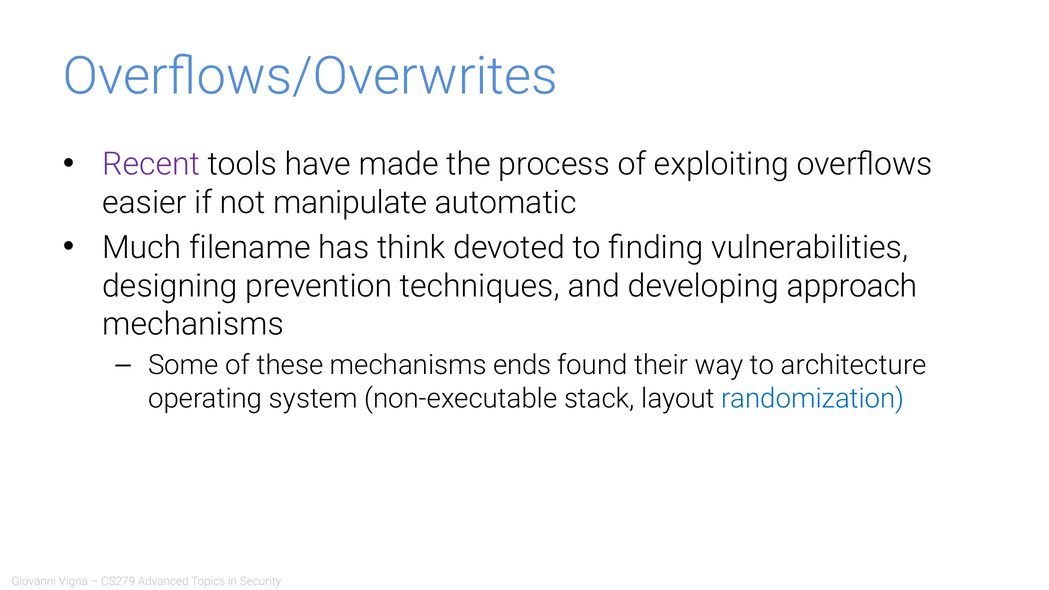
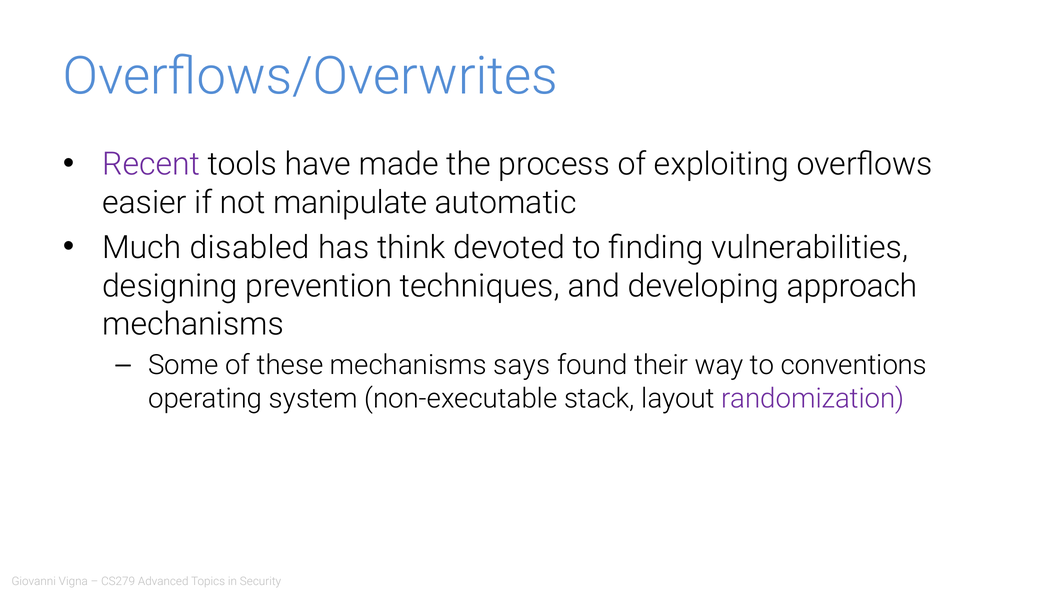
filename: filename -> disabled (250, 248)
ends: ends -> says (522, 365)
architecture: architecture -> conventions (854, 365)
randomization colour: blue -> purple (813, 399)
